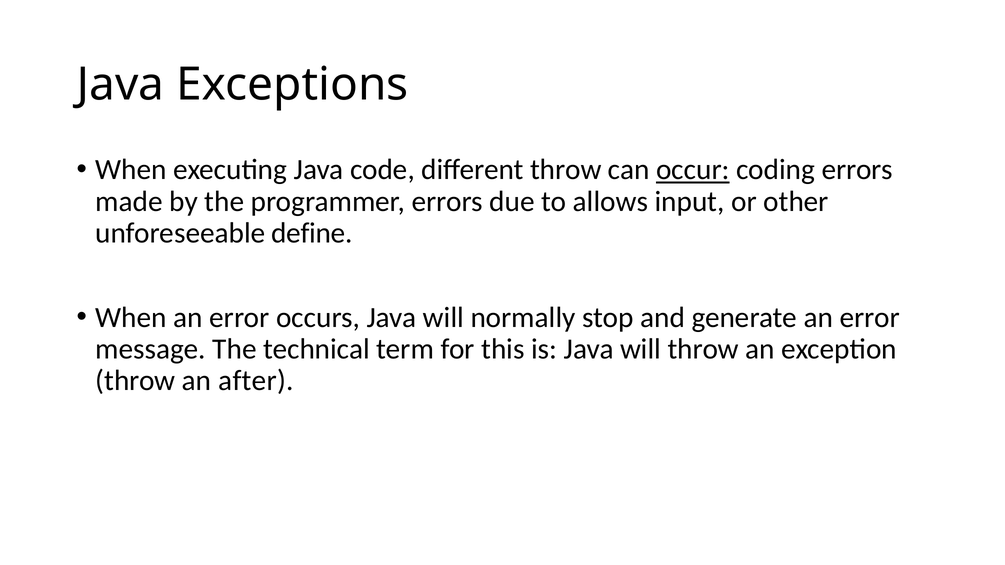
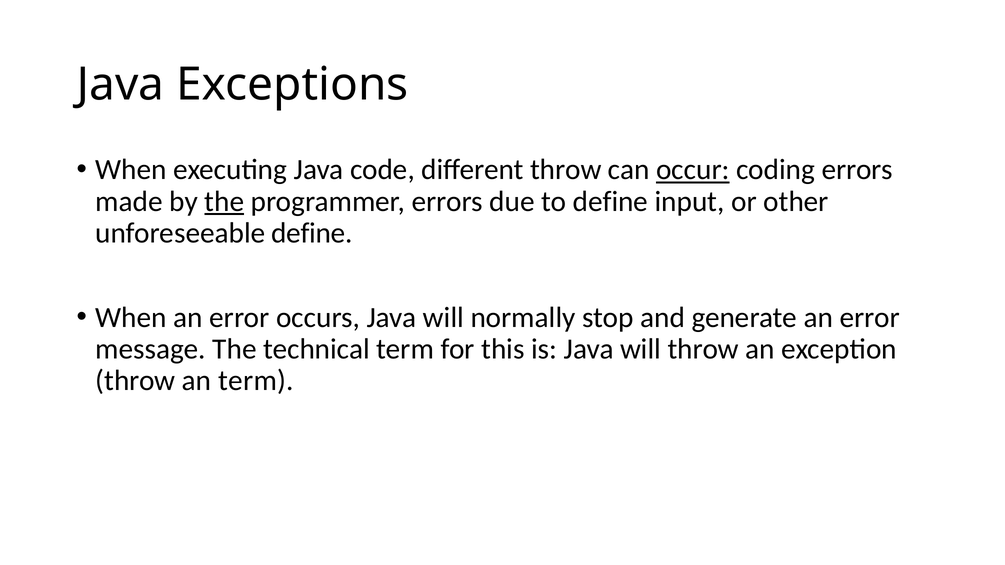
the underline: none -> present (224, 202)
to allows: allows -> define (610, 202)
an after: after -> term (256, 381)
